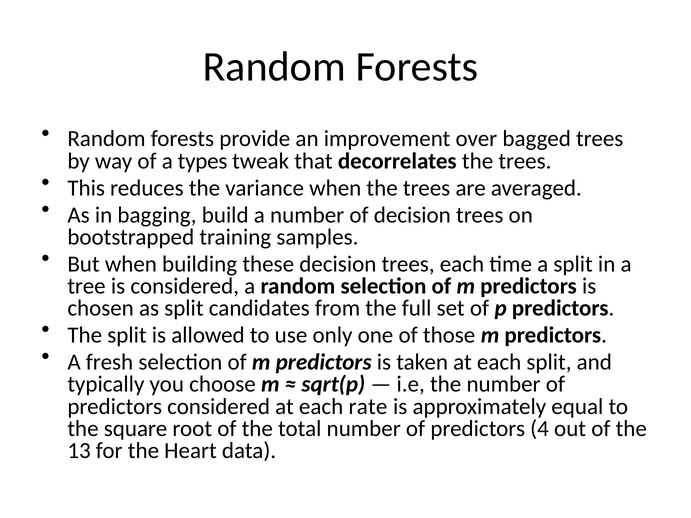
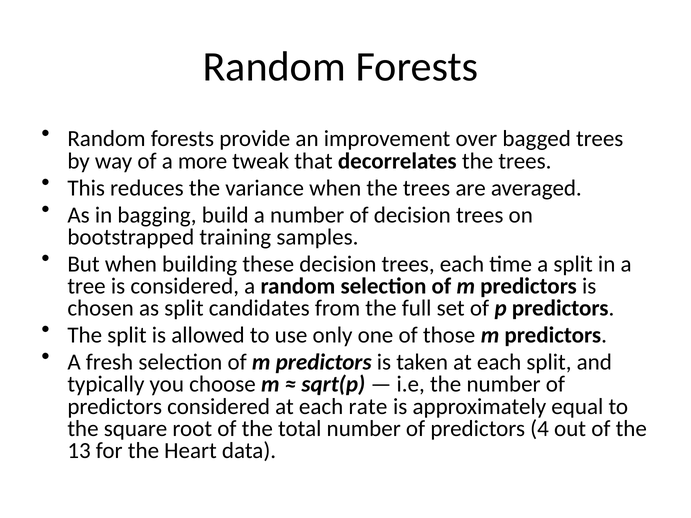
types: types -> more (203, 161)
